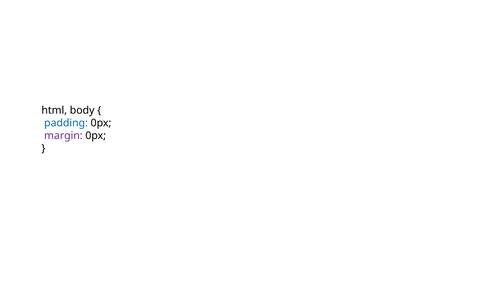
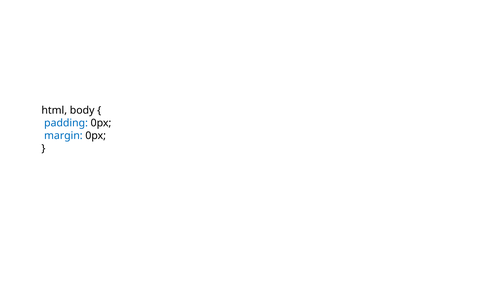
margin colour: purple -> blue (63, 135)
